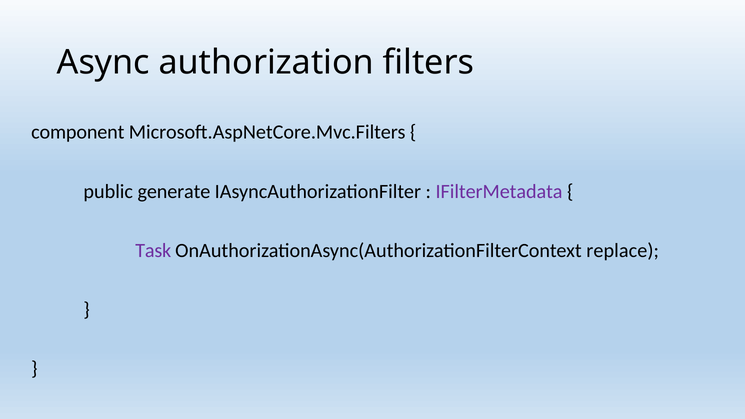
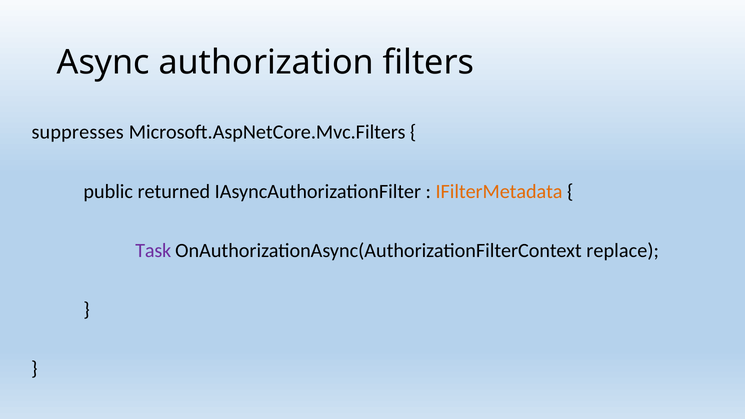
component: component -> suppresses (78, 132)
generate: generate -> returned (174, 191)
IFilterMetadata colour: purple -> orange (499, 191)
